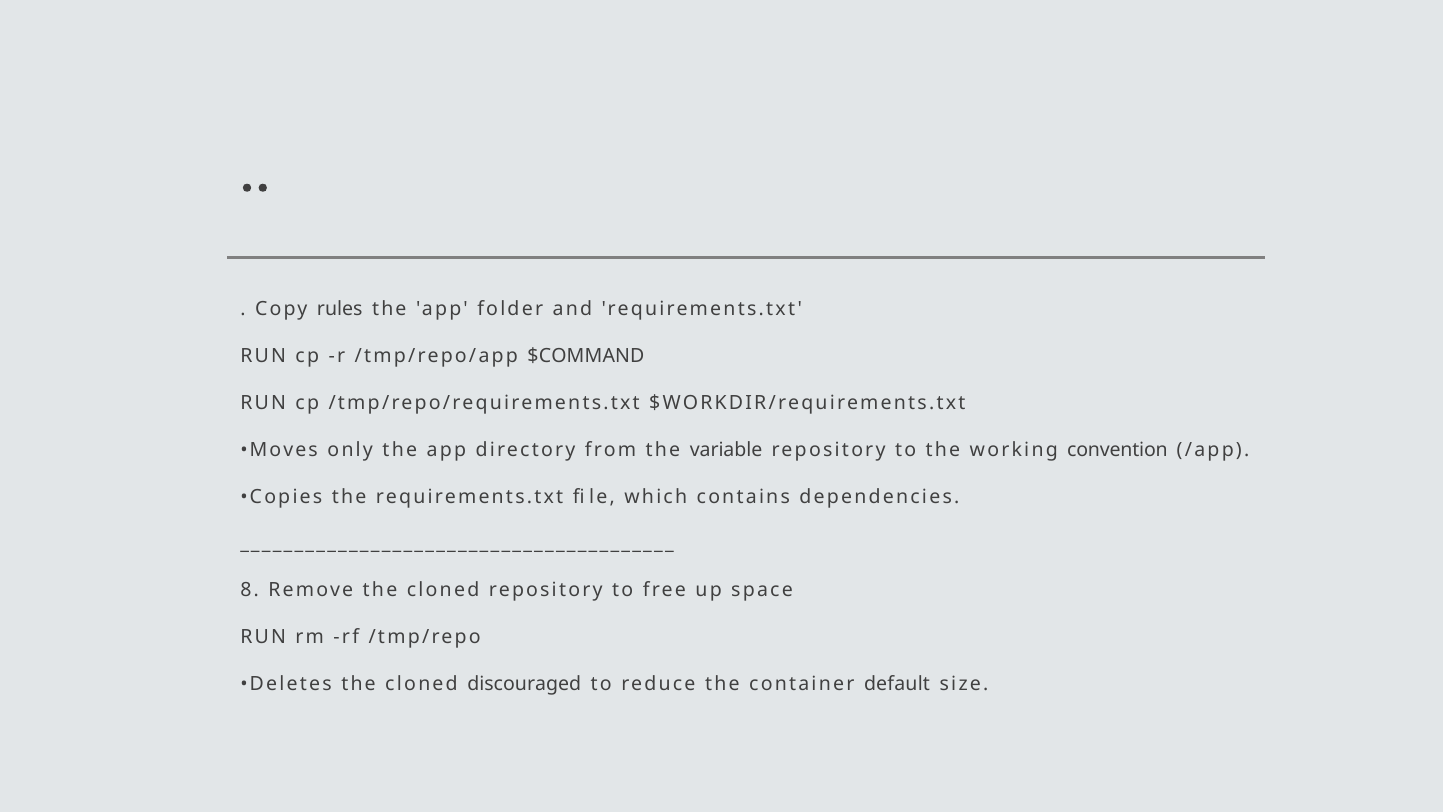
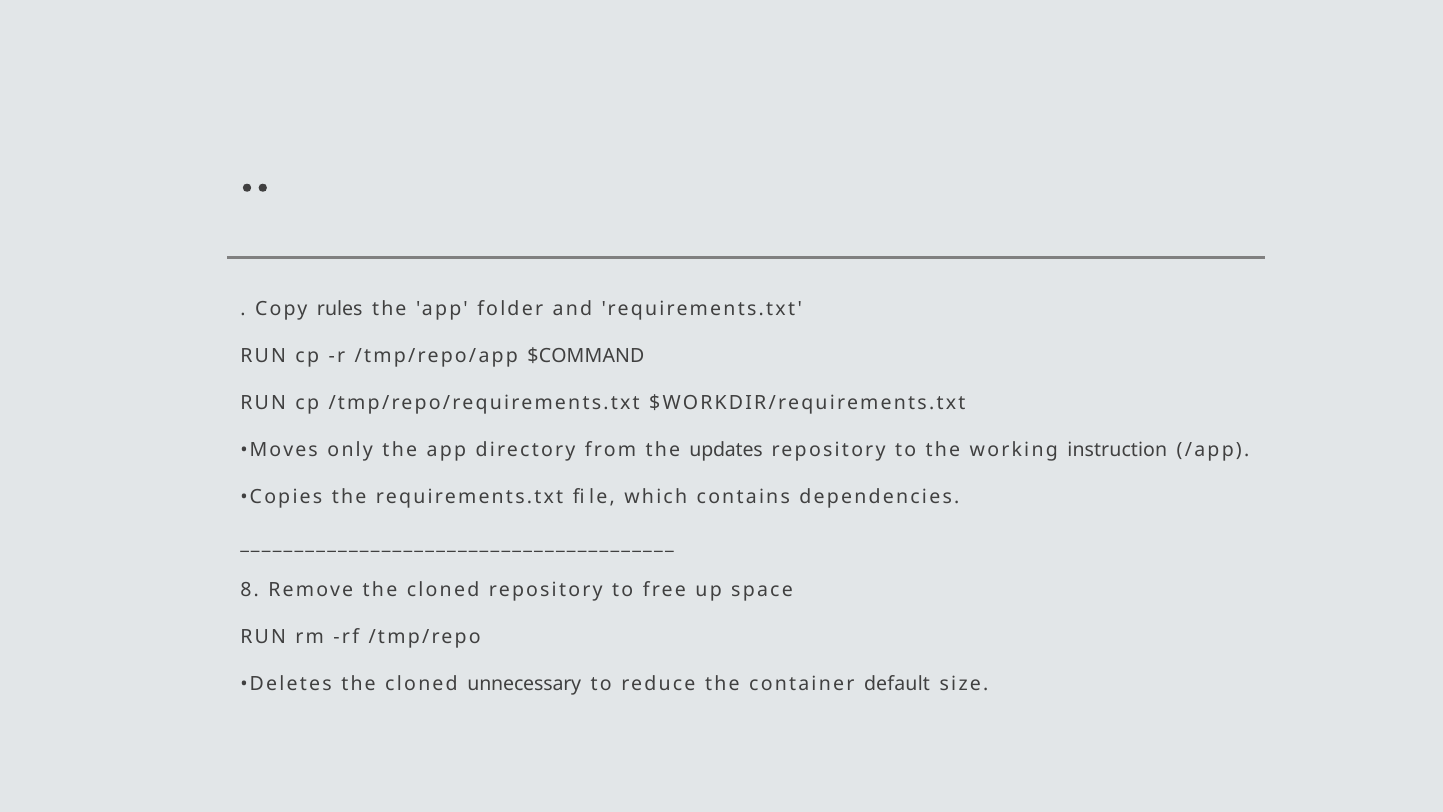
variable: variable -> updates (726, 450)
convention: convention -> instruction (1117, 450)
discouraged: discouraged -> unnecessary (524, 684)
